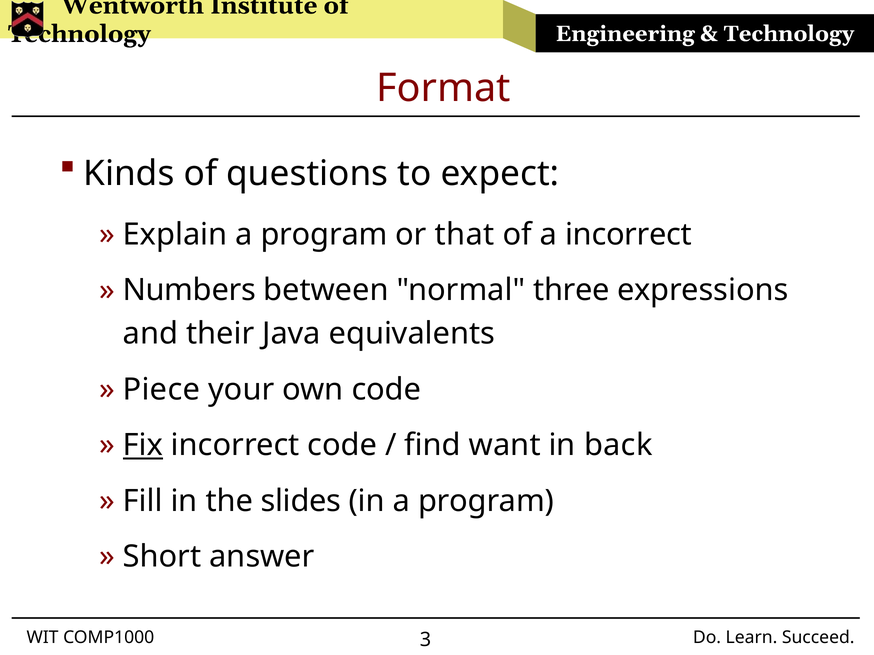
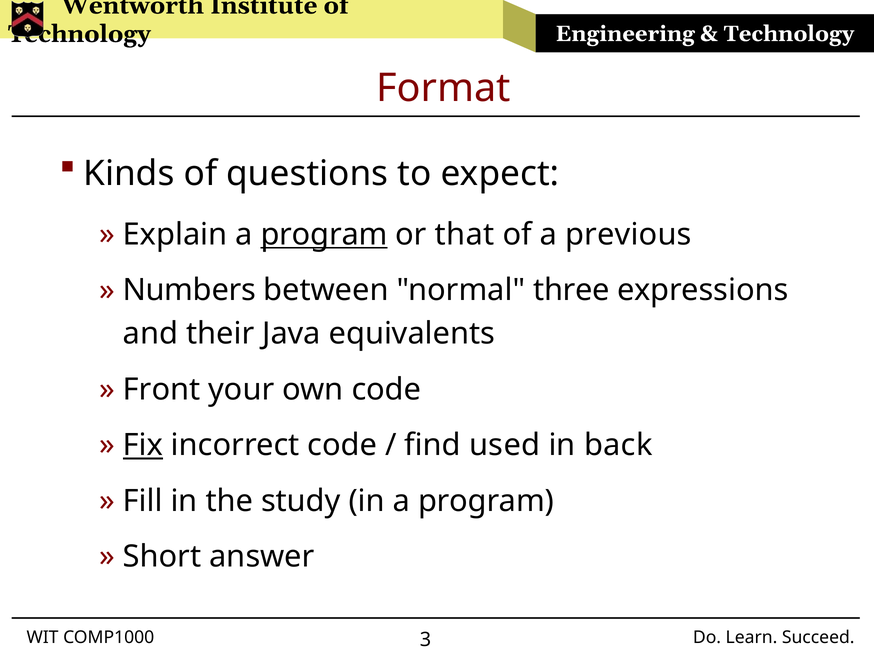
program underline: none -> present (324, 235)
a incorrect: incorrect -> previous (628, 235)
Piece: Piece -> Front (162, 390)
want: want -> used (505, 445)
slides: slides -> study (301, 501)
